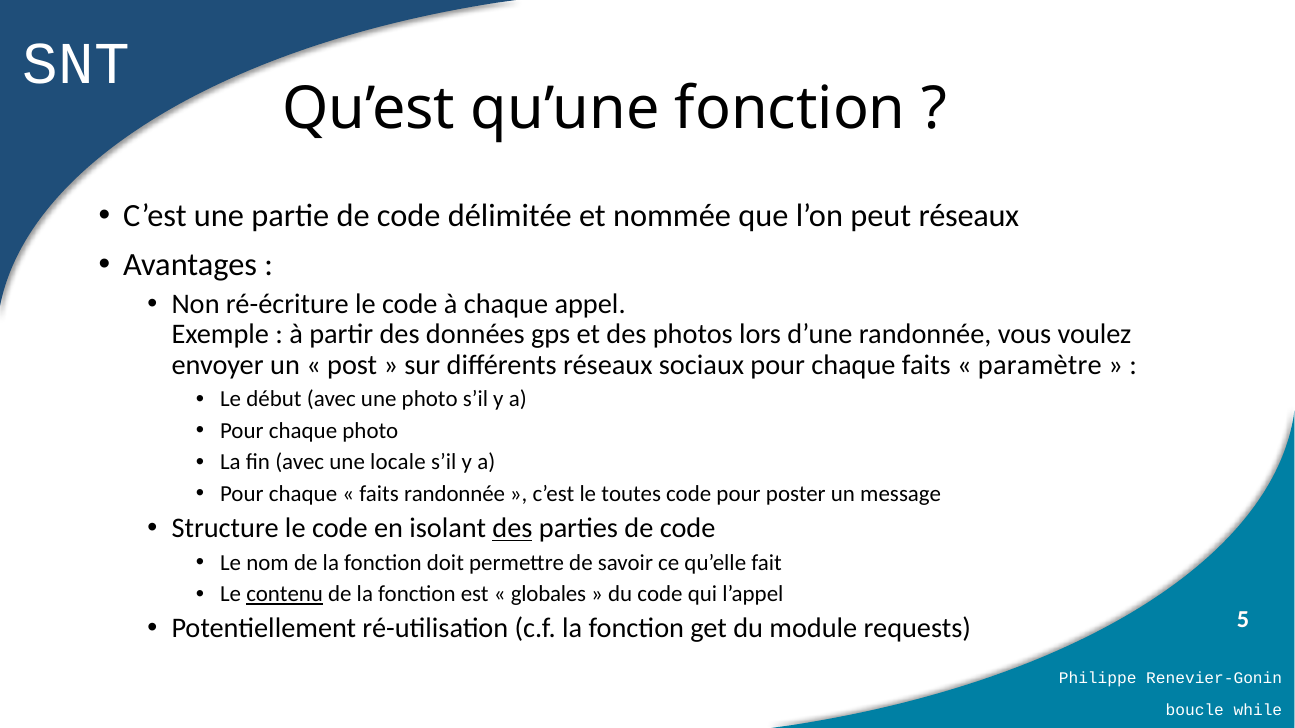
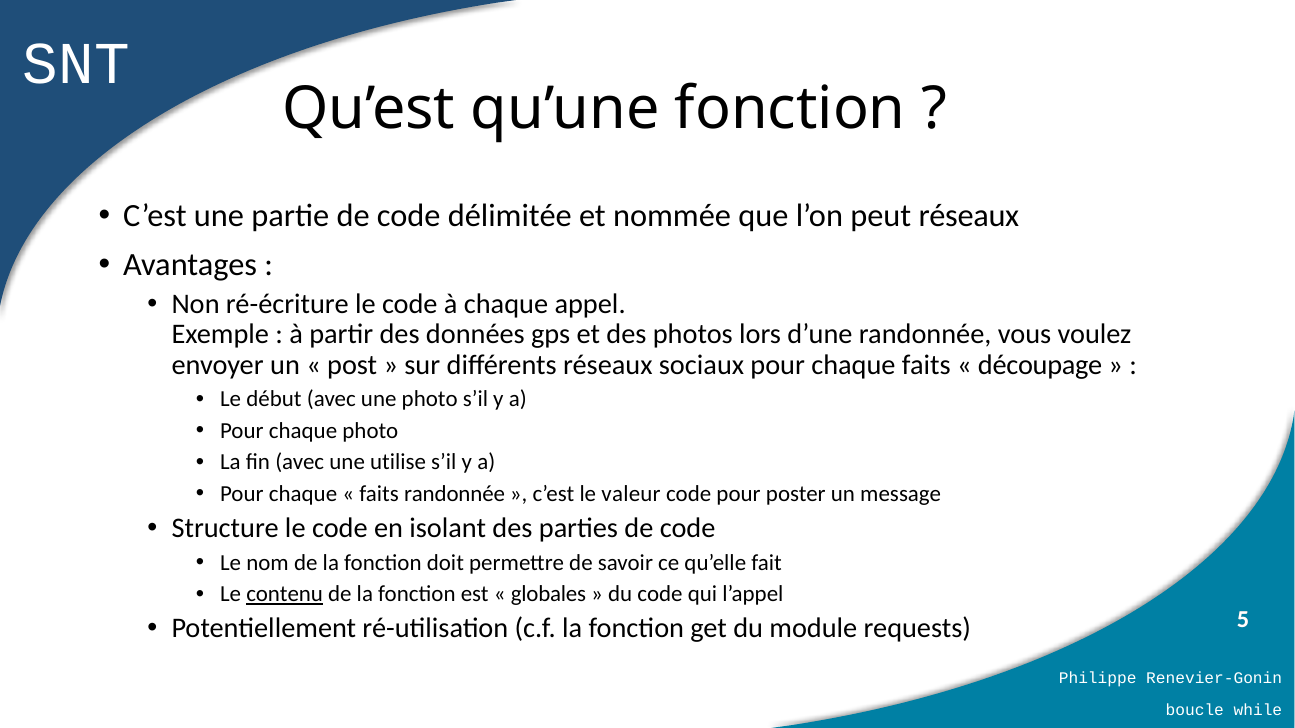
paramètre: paramètre -> découpage (1040, 365)
locale: locale -> utilise (398, 463)
toutes: toutes -> valeur (631, 494)
des underline: present -> none (512, 529)
